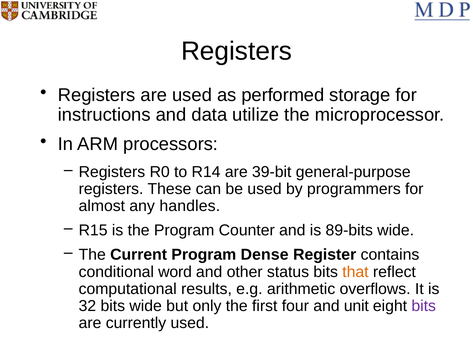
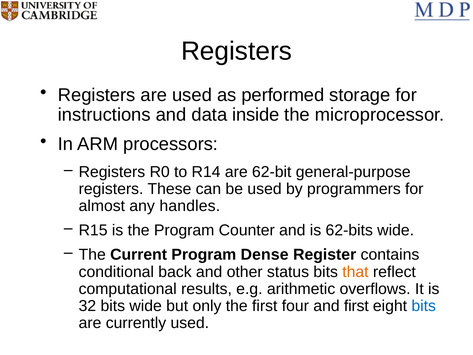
utilize: utilize -> inside (256, 115)
39-bit: 39-bit -> 62-bit (272, 172)
89-bits: 89-bits -> 62-bits (349, 230)
word: word -> back (175, 272)
and unit: unit -> first (356, 306)
bits colour: purple -> blue (424, 306)
